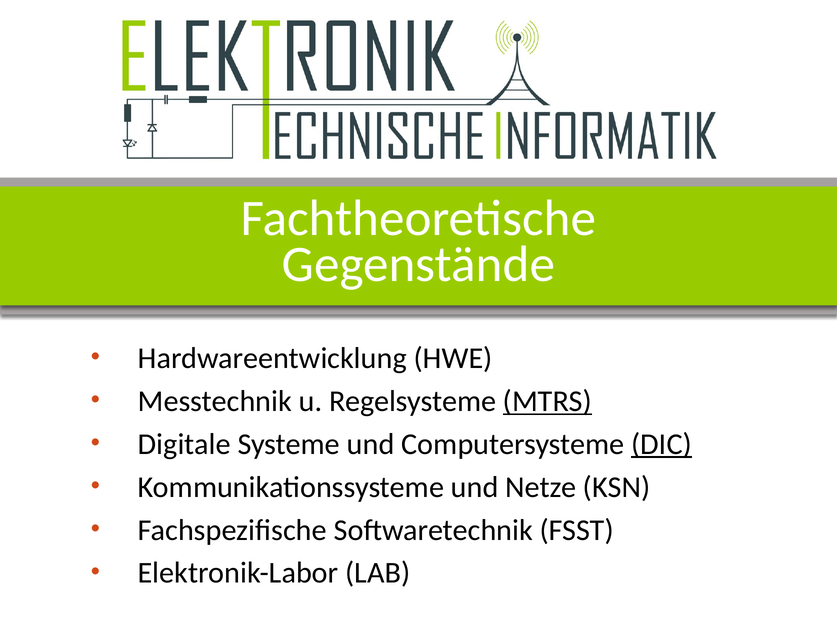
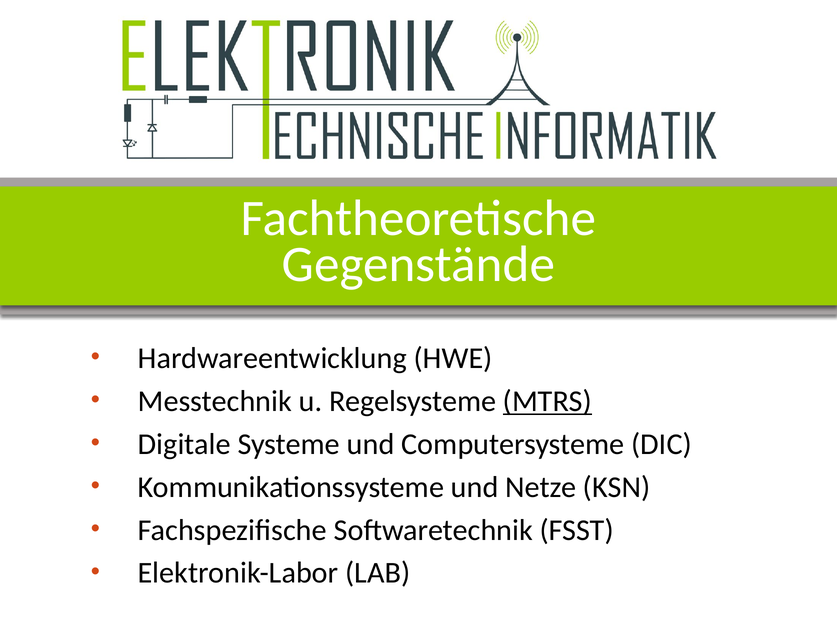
DIC underline: present -> none (662, 444)
